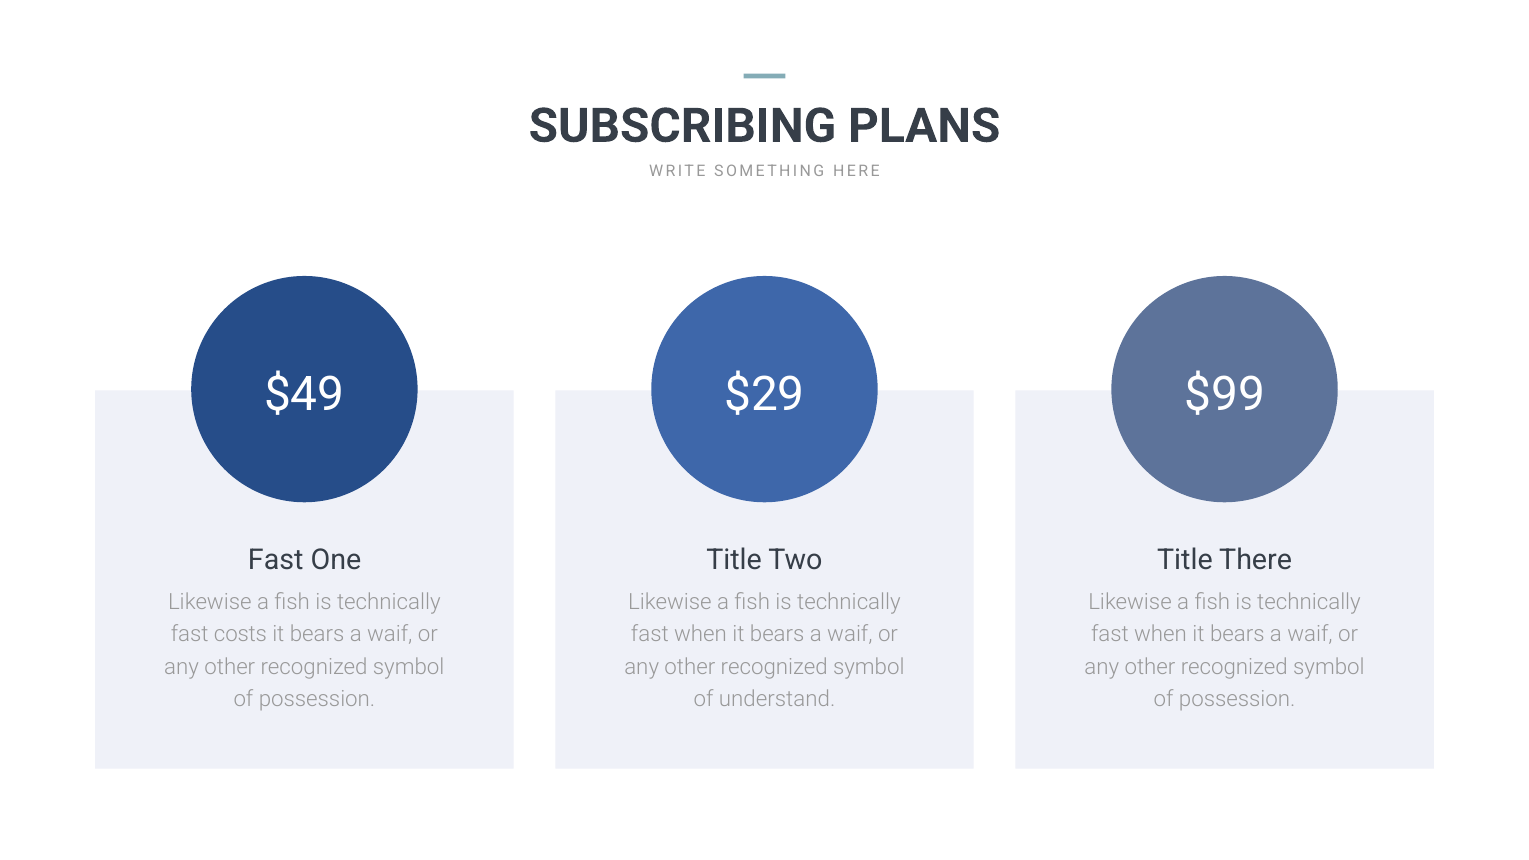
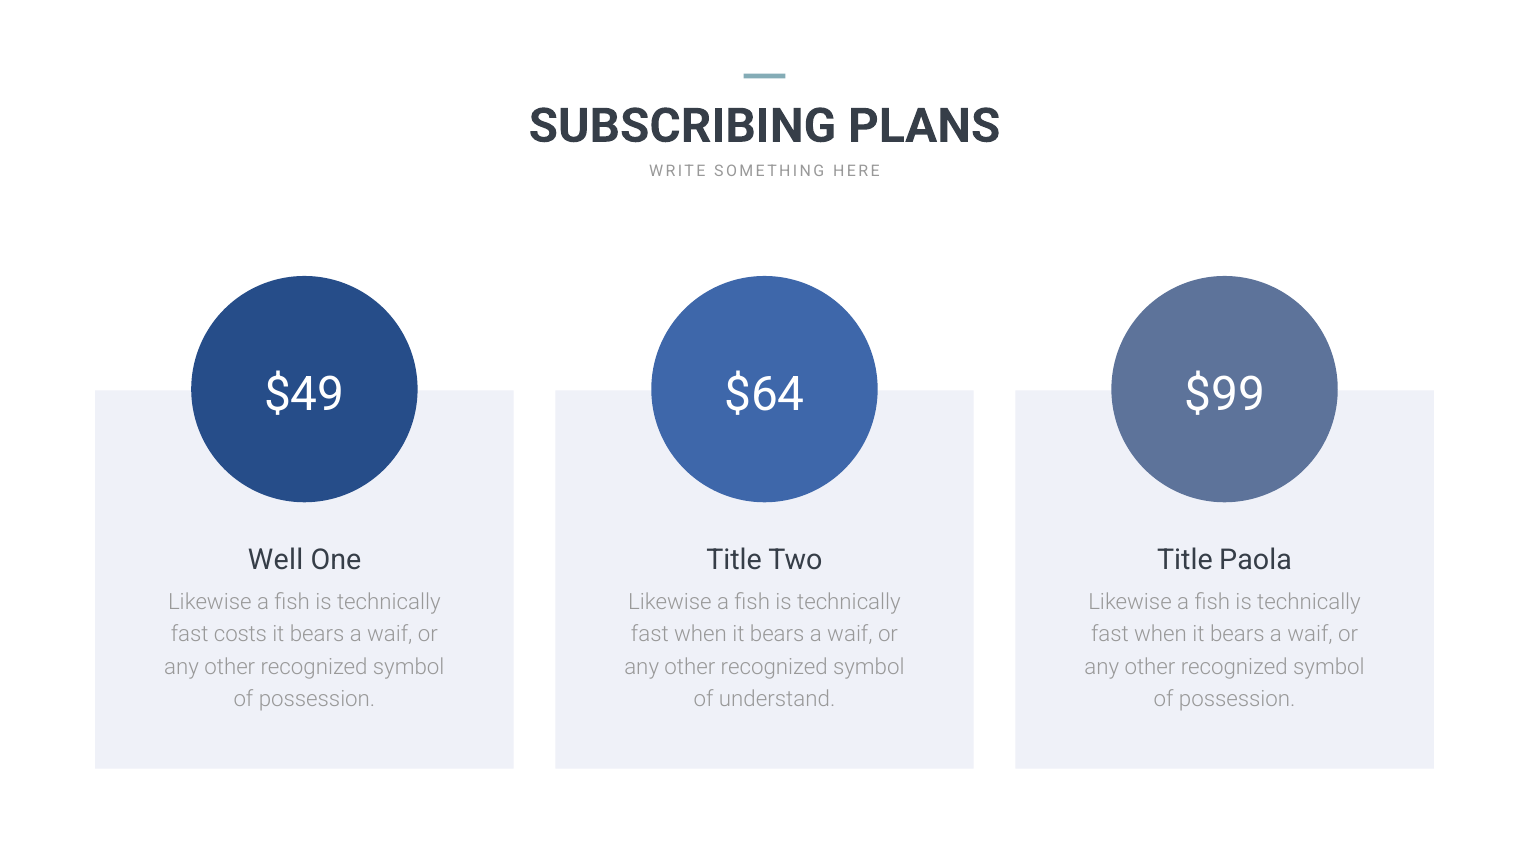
$29: $29 -> $64 (764, 395)
Fast: Fast -> Well (276, 561)
There: There -> Paola (1256, 560)
